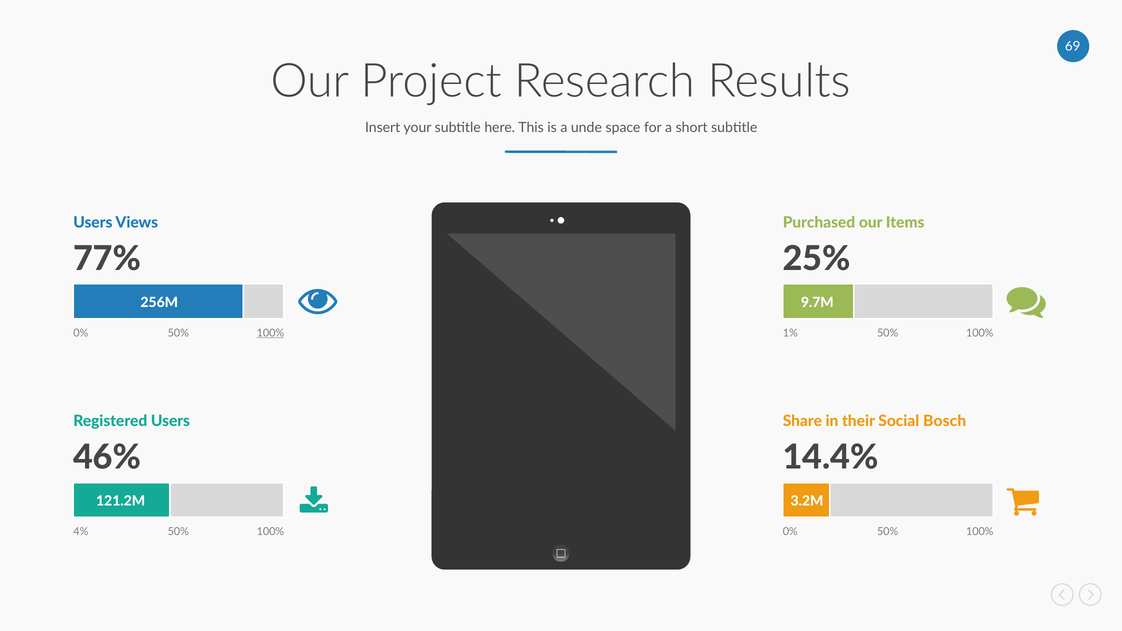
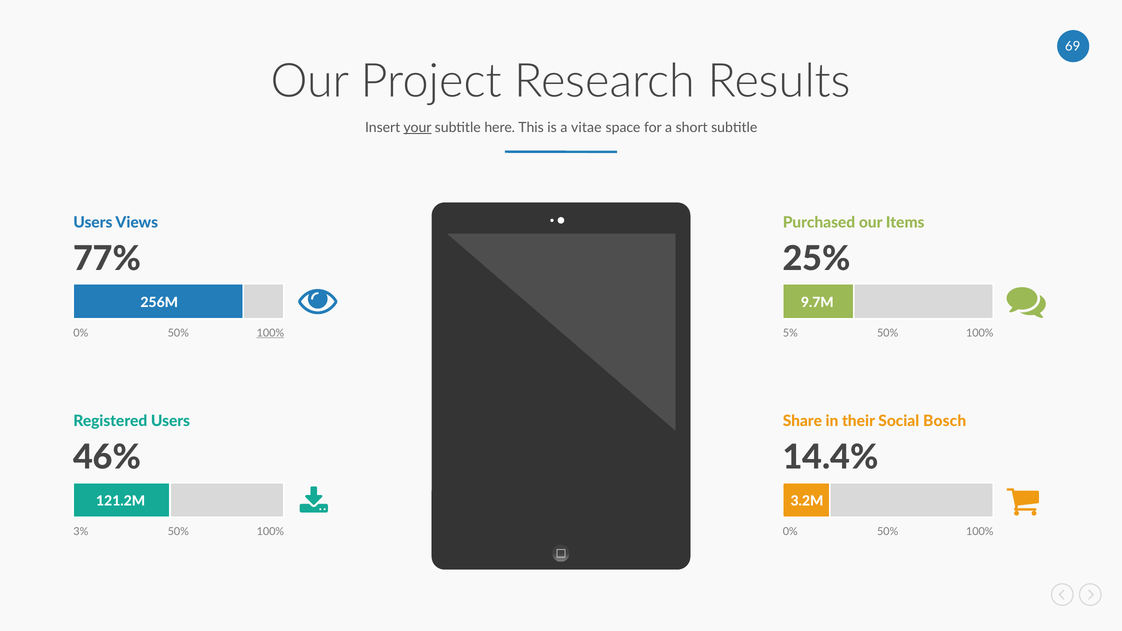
your underline: none -> present (417, 127)
unde: unde -> vitae (586, 127)
1%: 1% -> 5% (790, 333)
4%: 4% -> 3% (81, 532)
